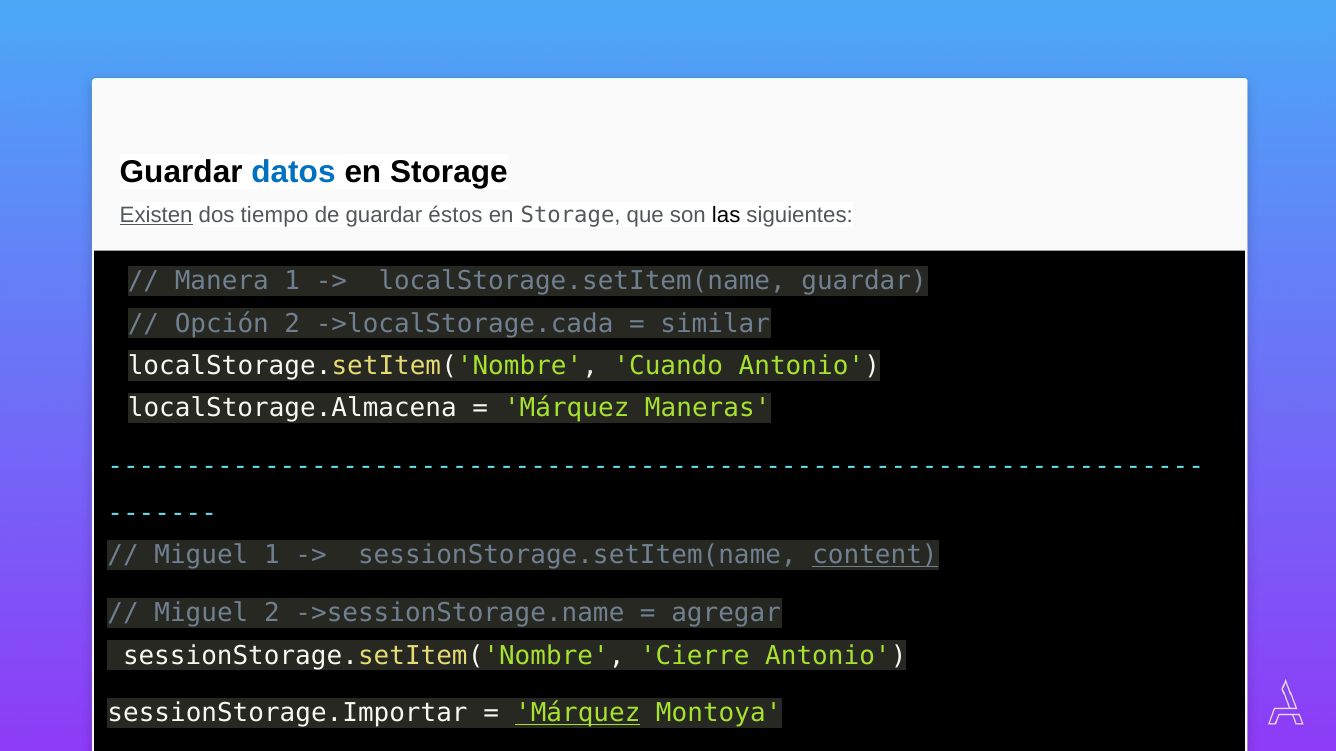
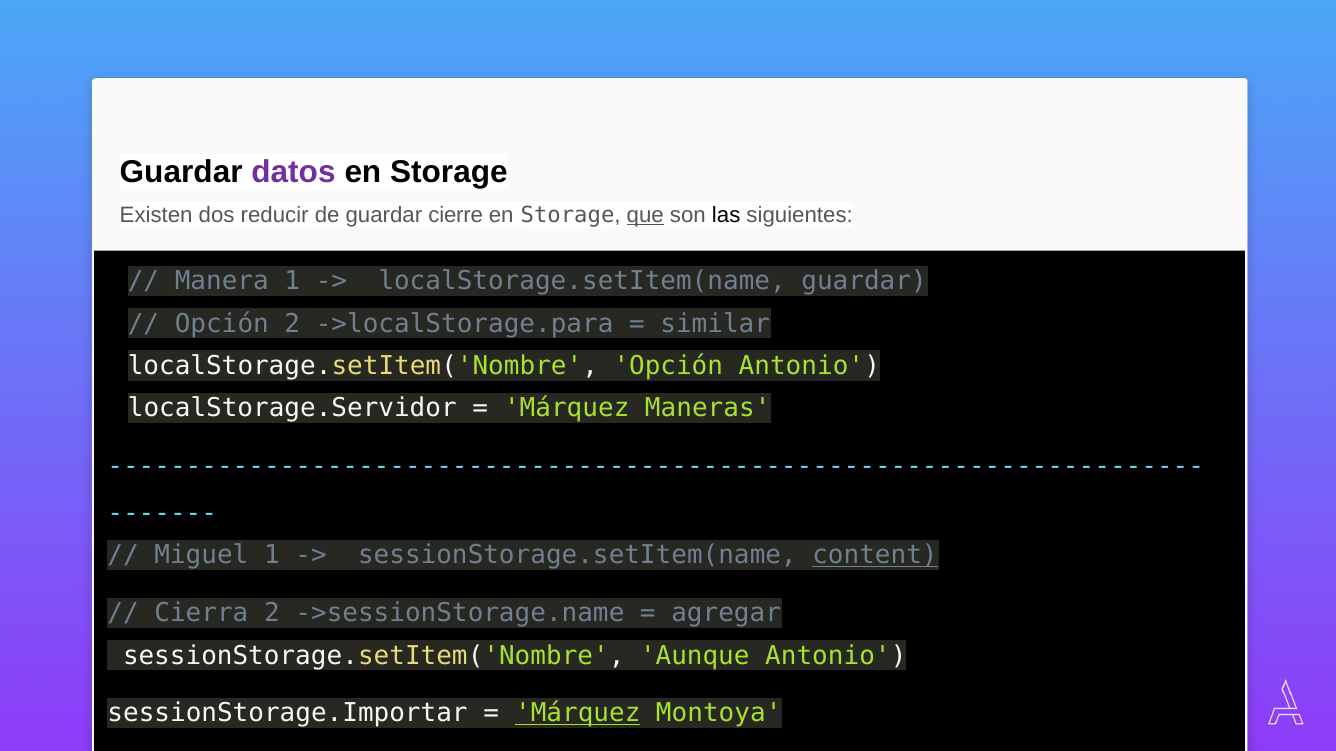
datos colour: blue -> purple (293, 172)
Existen underline: present -> none (156, 215)
tiempo: tiempo -> reducir (275, 215)
éstos: éstos -> cierre (456, 215)
que underline: none -> present (645, 215)
->localStorage.cada: ->localStorage.cada -> ->localStorage.para (465, 324)
localStorage.setItem('Nombre Cuando: Cuando -> Opción (668, 366)
localStorage.Almacena: localStorage.Almacena -> localStorage.Servidor (292, 409)
Miguel: Miguel -> Cierra (201, 614)
Cierre: Cierre -> Aunque (695, 656)
